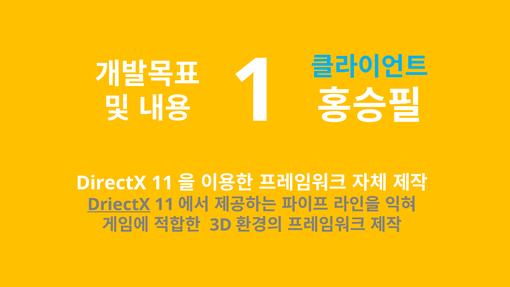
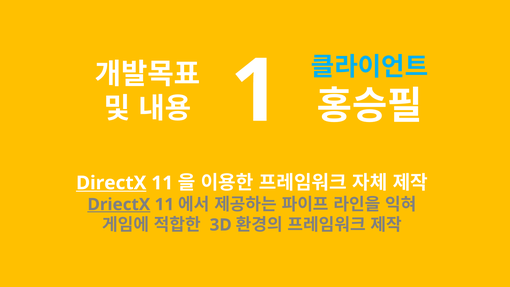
DirectX underline: none -> present (111, 183)
